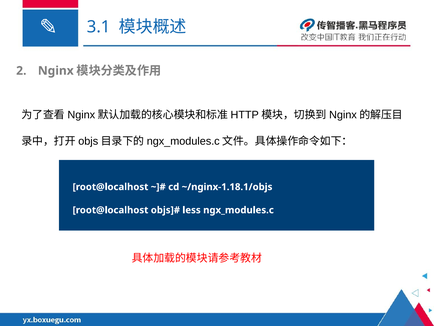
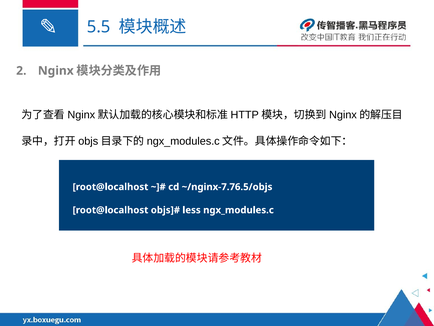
3.1: 3.1 -> 5.5 (99, 27)
~/nginx-1.18.1/objs: ~/nginx-1.18.1/objs -> ~/nginx-7.76.5/objs (227, 187)
